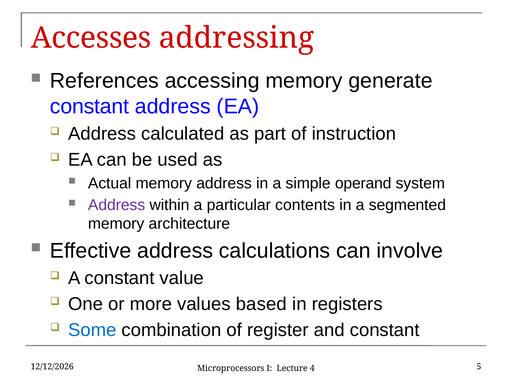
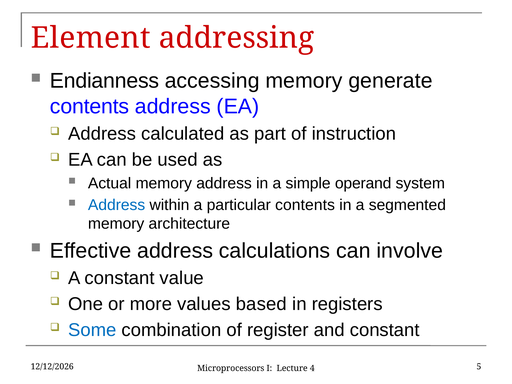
Accesses: Accesses -> Element (91, 38)
References: References -> Endianness (105, 81)
constant: constant -> contents (90, 106)
Address colour: purple -> blue (117, 205)
